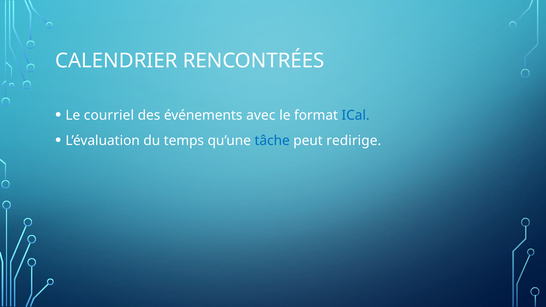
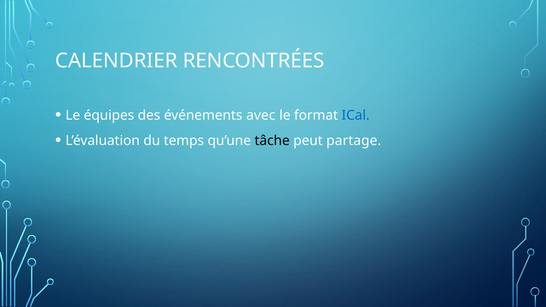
courriel: courriel -> équipes (109, 115)
tâche colour: blue -> black (272, 141)
redirige: redirige -> partage (354, 141)
